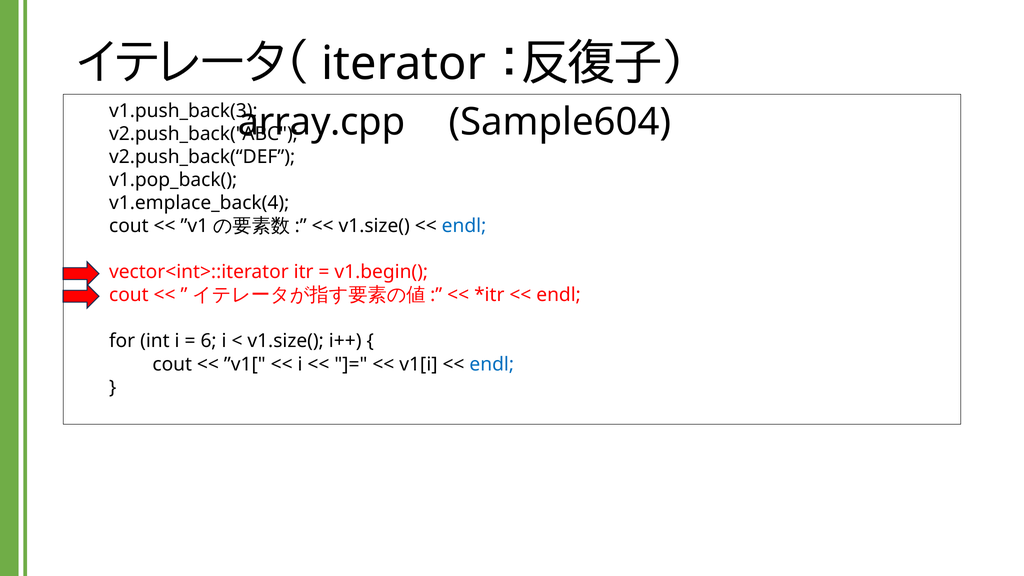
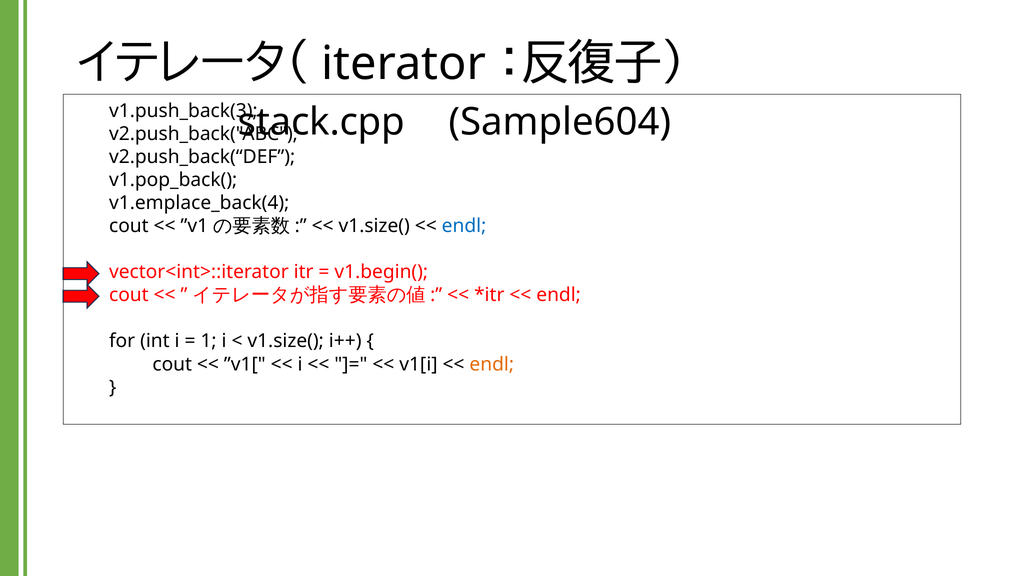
array.cpp: array.cpp -> stack.cpp (321, 122)
6: 6 -> 1 (209, 341)
endl colour: blue -> orange (492, 364)
